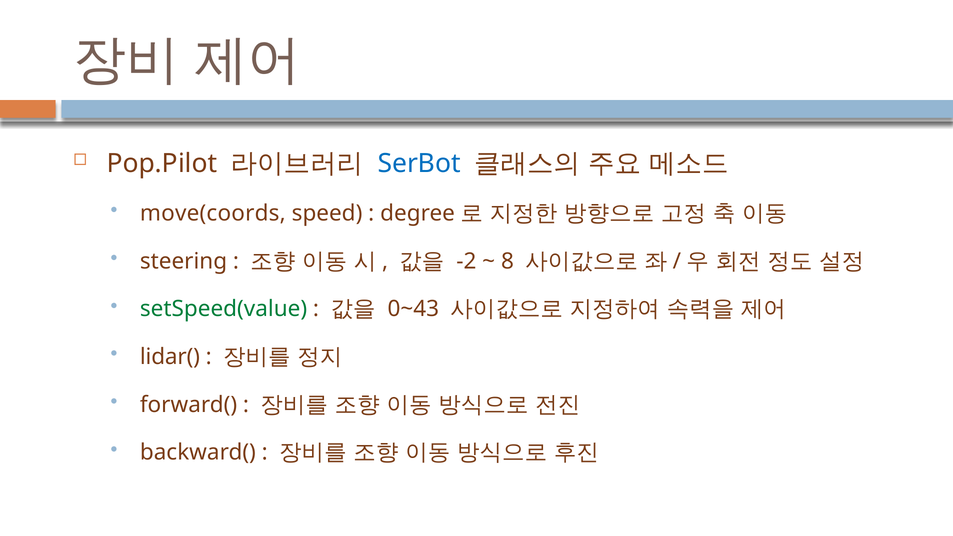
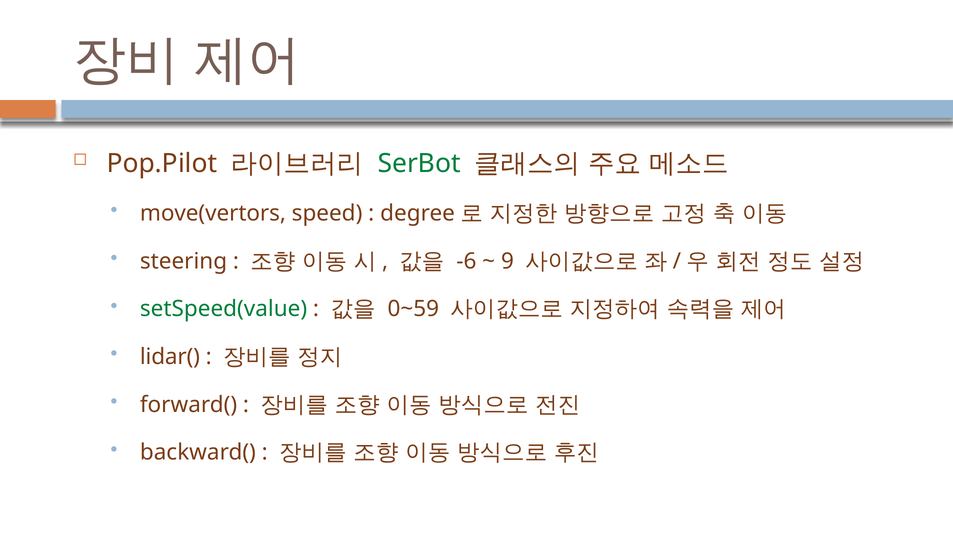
SerBot colour: blue -> green (419, 163)
move(coords: move(coords -> move(vertors (213, 213)
-2: -2 -> -6 (466, 261)
8: 8 -> 9 (508, 261)
0~43: 0~43 -> 0~59 (413, 309)
